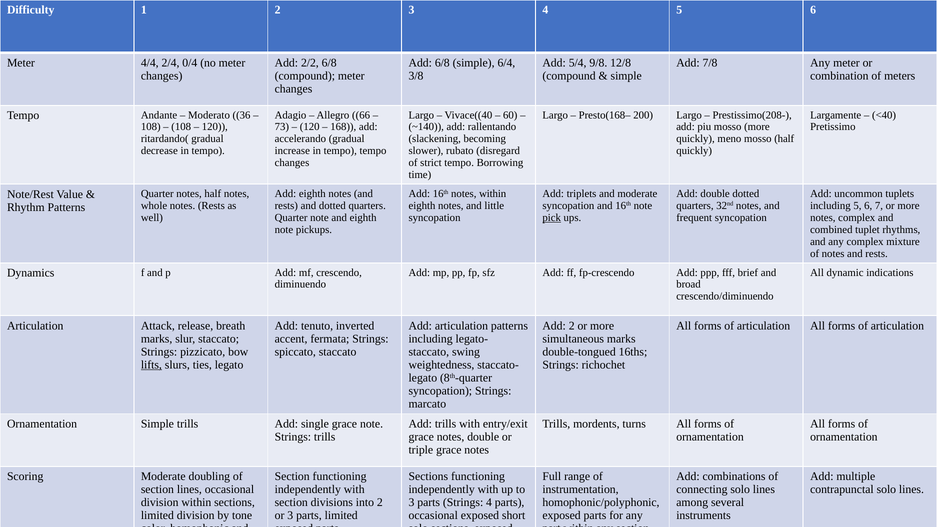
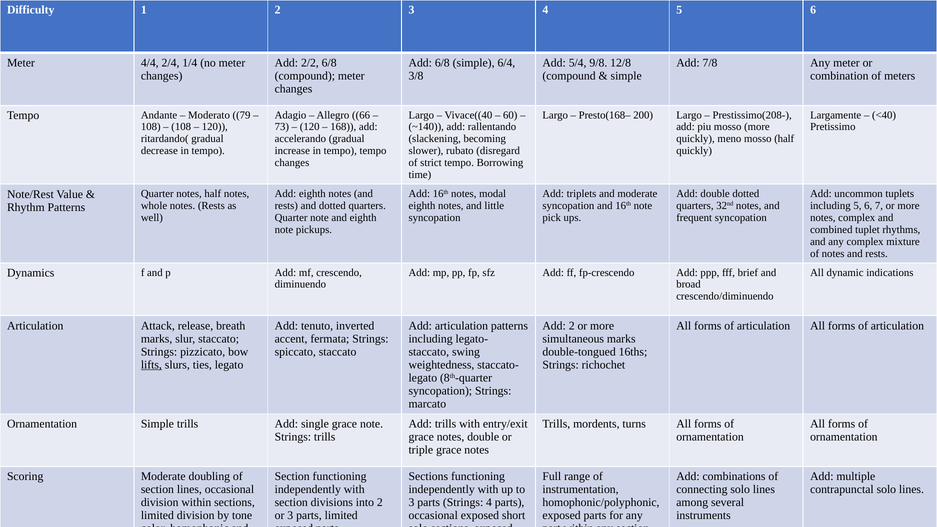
0/4: 0/4 -> 1/4 (190, 63)
36: 36 -> 79 (242, 115)
notes within: within -> modal (493, 194)
pick underline: present -> none (552, 218)
